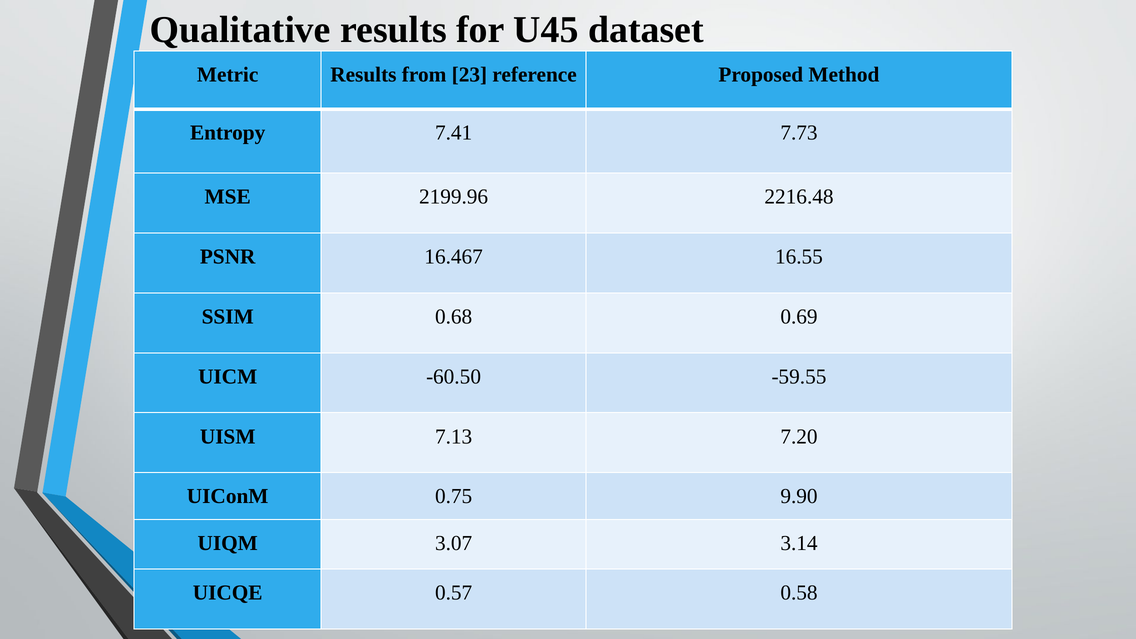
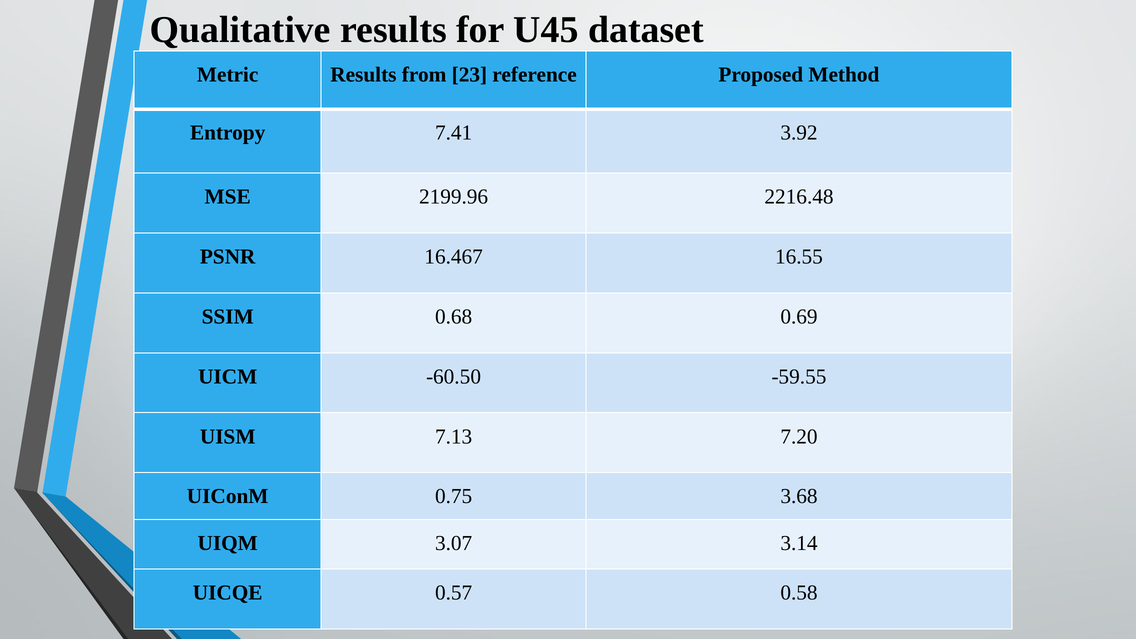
7.73: 7.73 -> 3.92 (799, 133)
9.90: 9.90 -> 3.68 (799, 496)
